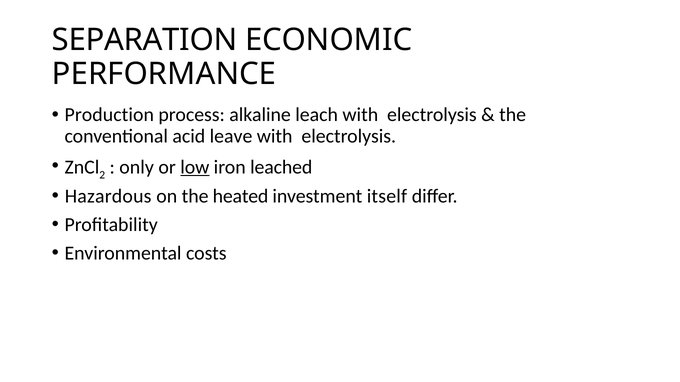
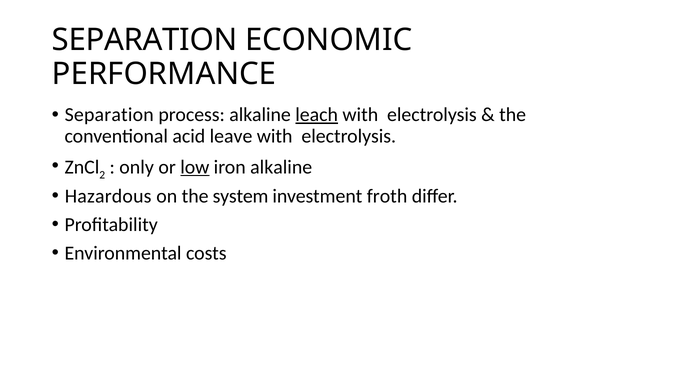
Production: Production -> Separation (109, 115)
leach underline: none -> present (317, 115)
iron leached: leached -> alkaline (281, 167)
heated: heated -> system (241, 196)
itself: itself -> froth (387, 196)
